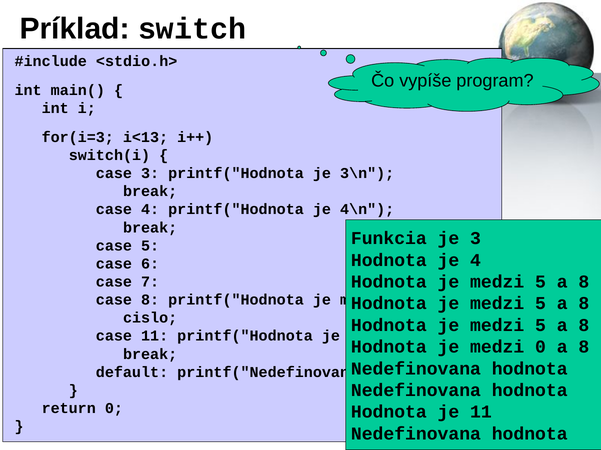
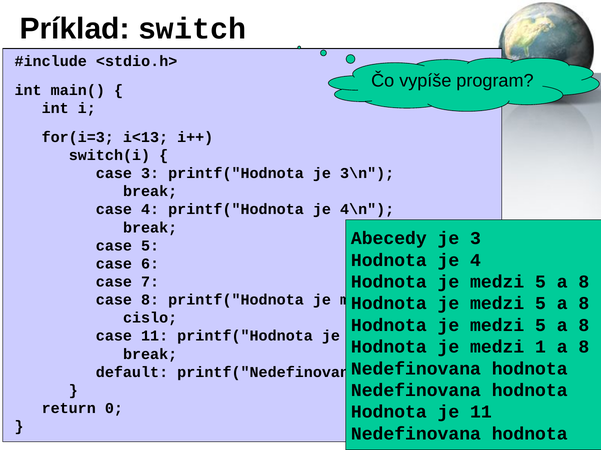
Funkcia: Funkcia -> Abecedy (389, 238)
medzi 0: 0 -> 1 (541, 346)
